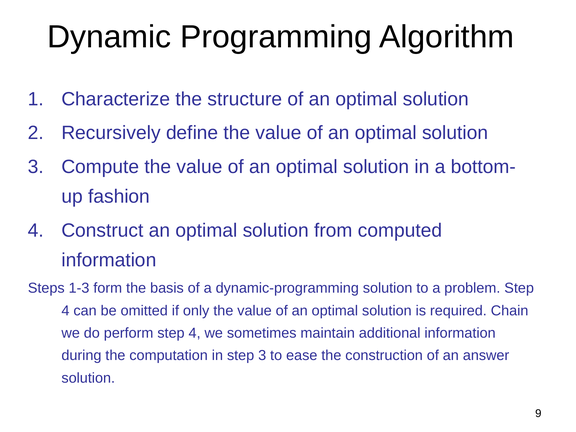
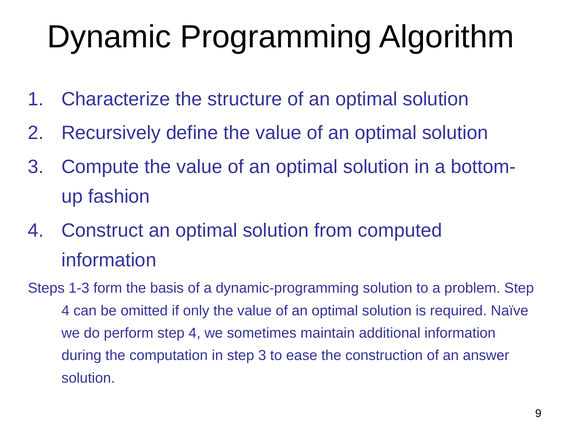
Chain: Chain -> Naïve (510, 311)
